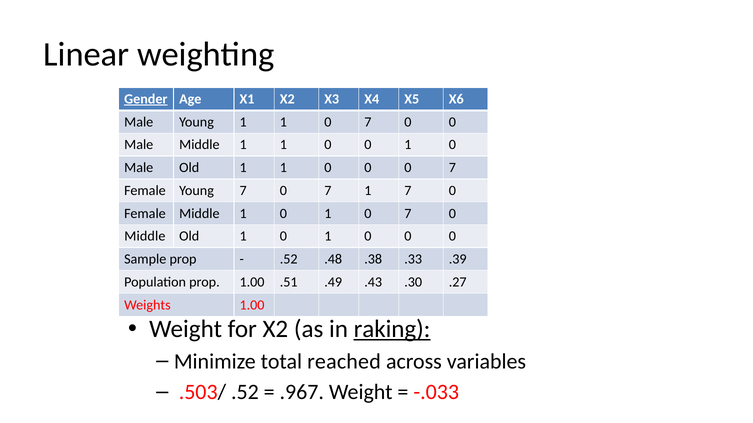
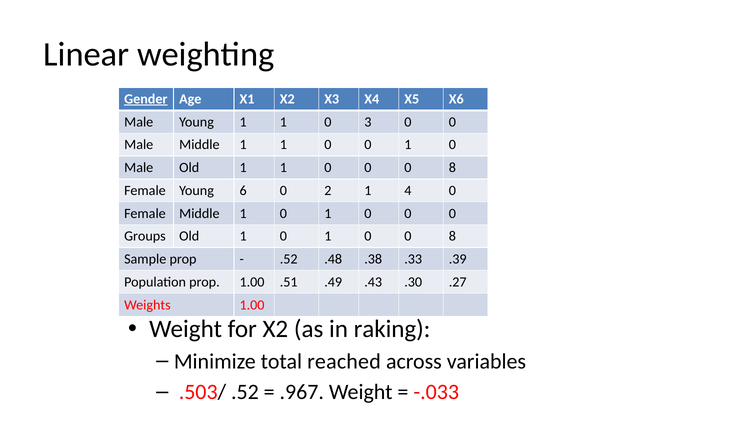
1 1 0 7: 7 -> 3 (368, 122)
0 0 0 7: 7 -> 8 (452, 168)
Young 7: 7 -> 6 (243, 191)
7: 7 -> 2 (328, 191)
1 7: 7 -> 4 (408, 191)
7: 7 -> 0 (408, 214)
Middle: Middle -> Groups (145, 237)
0: 0 -> 8 (452, 237)
raking underline: present -> none (392, 330)
